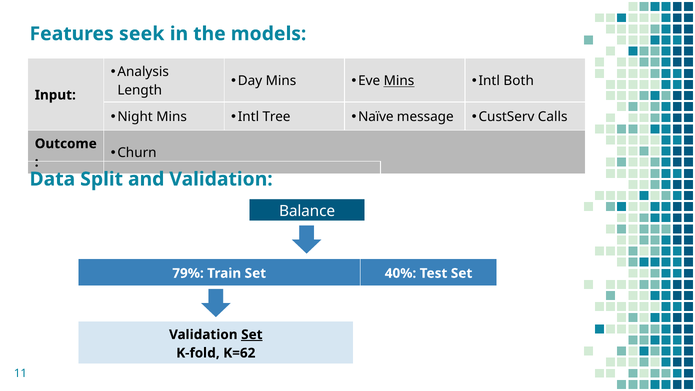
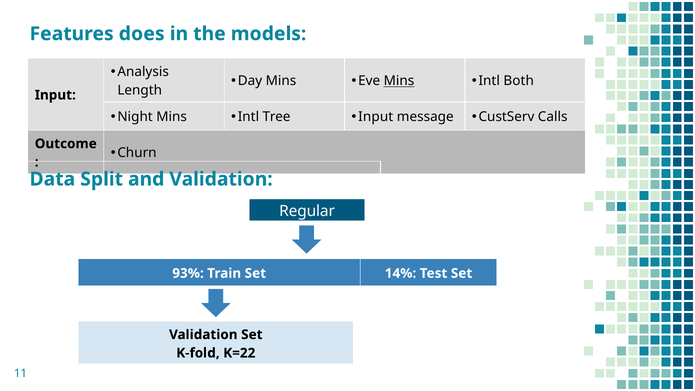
seek: seek -> does (142, 34)
Naïve: Naïve -> Input (376, 117)
Balance: Balance -> Regular (307, 211)
79%: 79% -> 93% (188, 273)
40%: 40% -> 14% (400, 273)
Set underline: present -> none (252, 335)
K=62: K=62 -> K=22 (239, 353)
